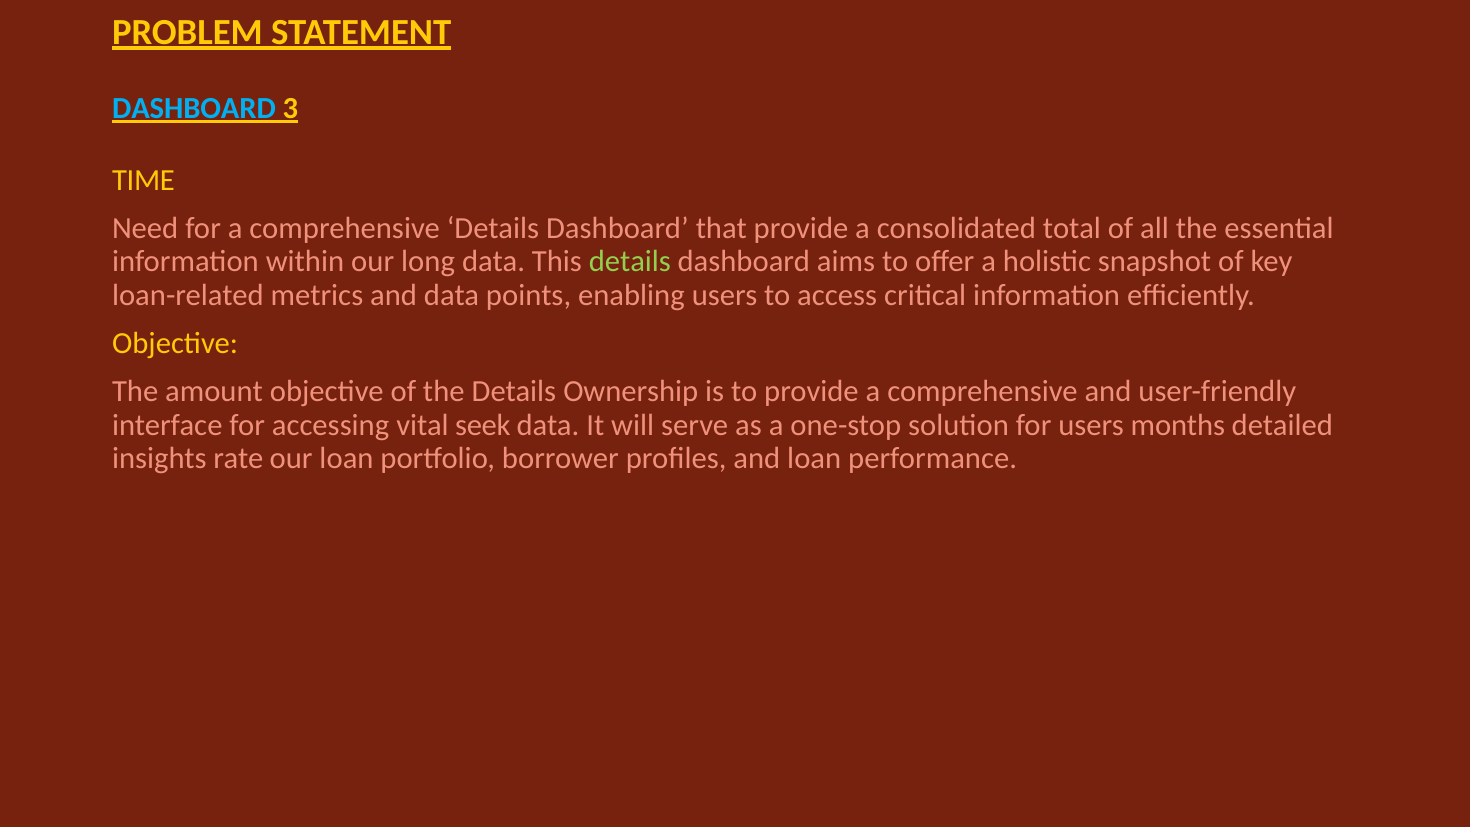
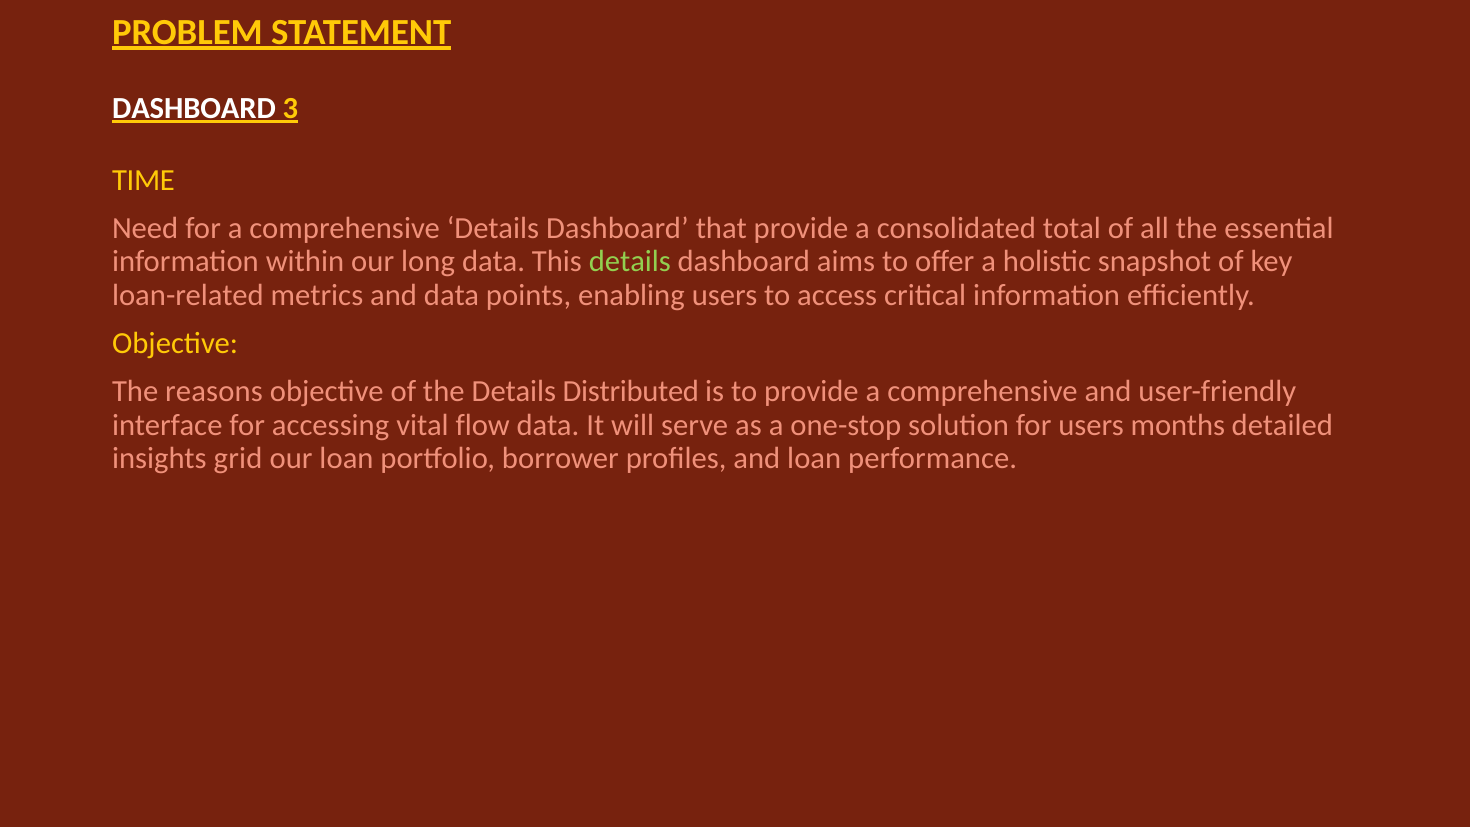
DASHBOARD colour: light blue -> white (194, 108)
amount: amount -> reasons (214, 392)
Ownership: Ownership -> Distributed (631, 392)
seek: seek -> flow (483, 425)
rate: rate -> grid (238, 458)
